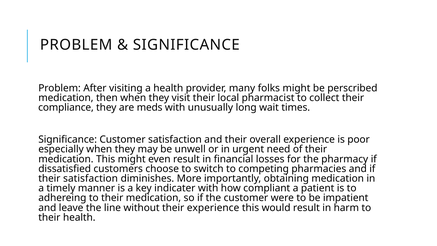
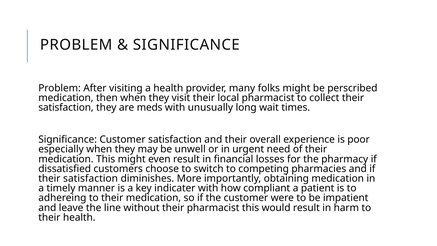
compliance: compliance -> satisfaction (66, 108)
their experience: experience -> pharmacist (213, 208)
